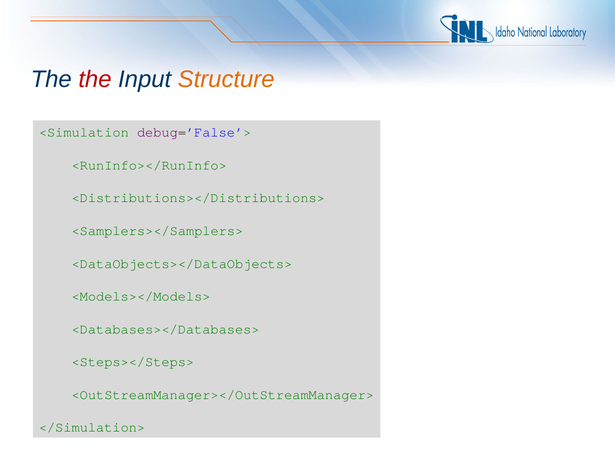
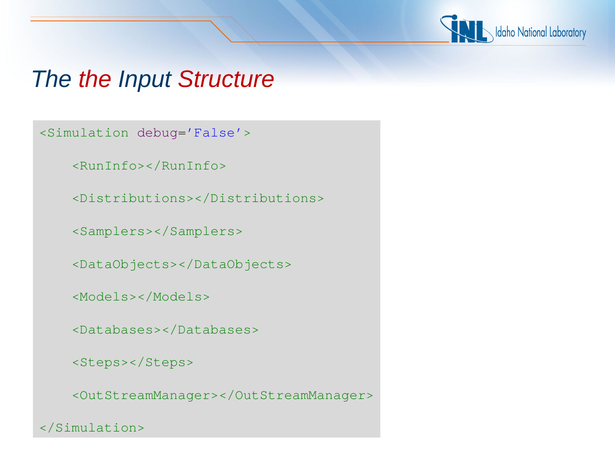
Structure colour: orange -> red (226, 79)
